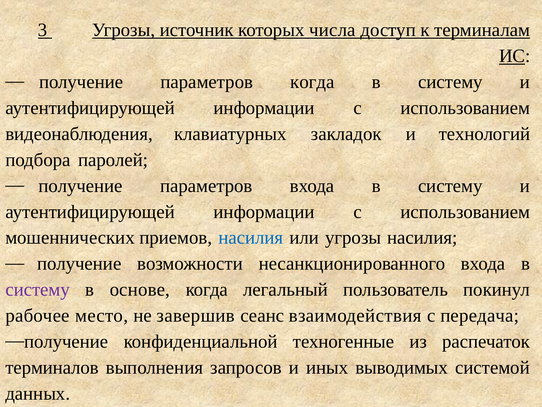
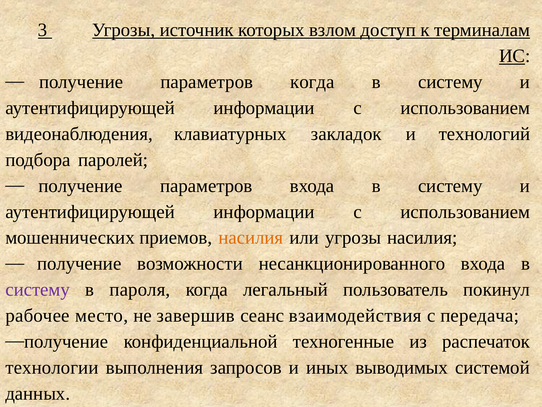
числа: числа -> взлом (333, 30)
насилия colour: blue -> orange (251, 237)
основе: основе -> пароля (140, 289)
терминалов: терминалов -> технологии (52, 367)
